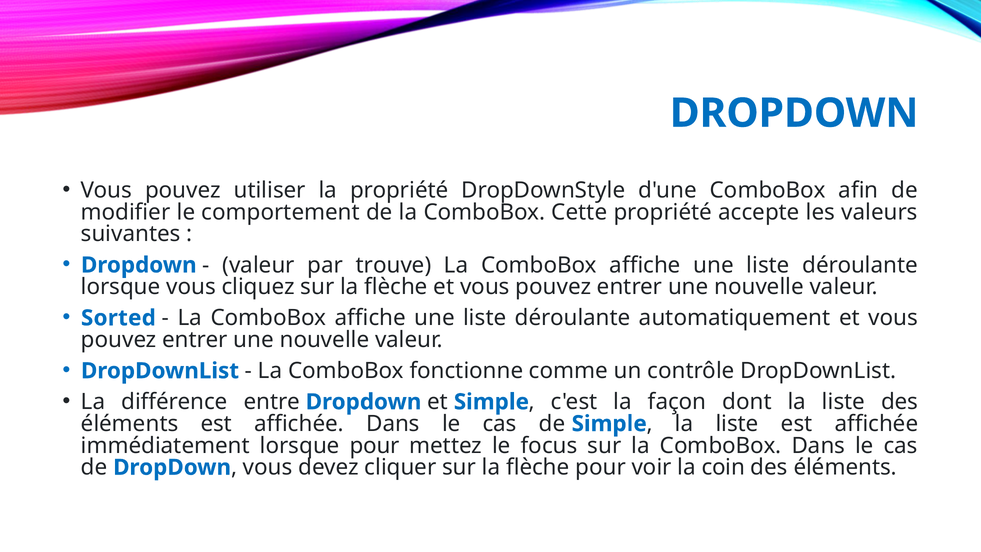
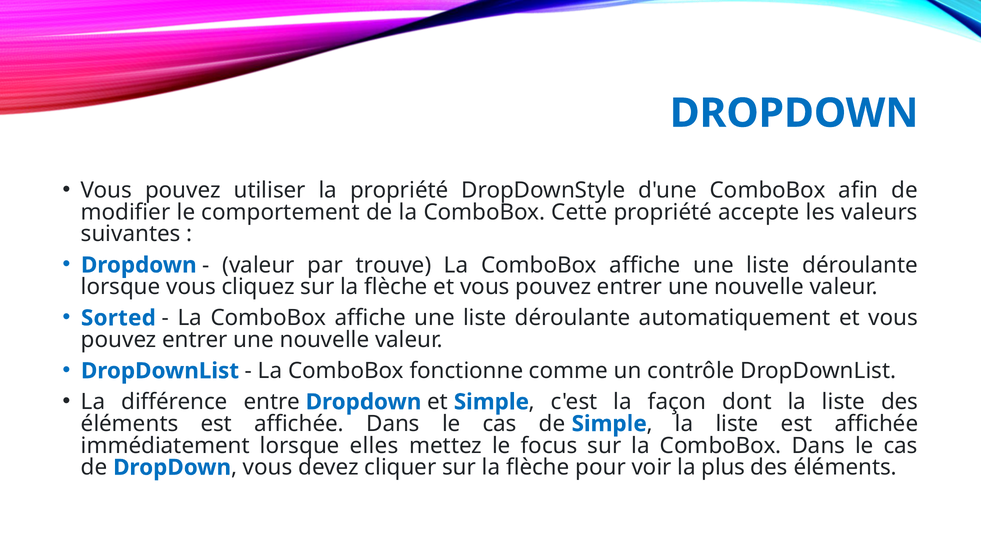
lorsque pour: pour -> elles (374, 445)
coin: coin -> plus (723, 467)
